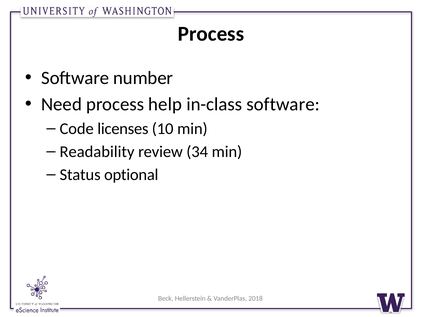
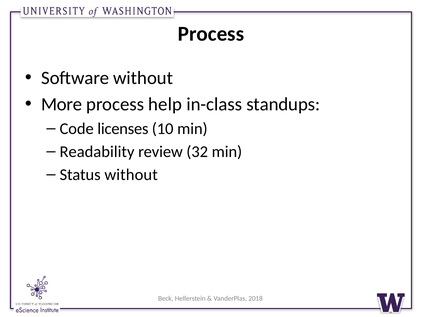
Software number: number -> without (143, 78)
Need: Need -> More (62, 104)
in-class software: software -> standups (283, 104)
34: 34 -> 32 (197, 151)
Status optional: optional -> without (131, 174)
